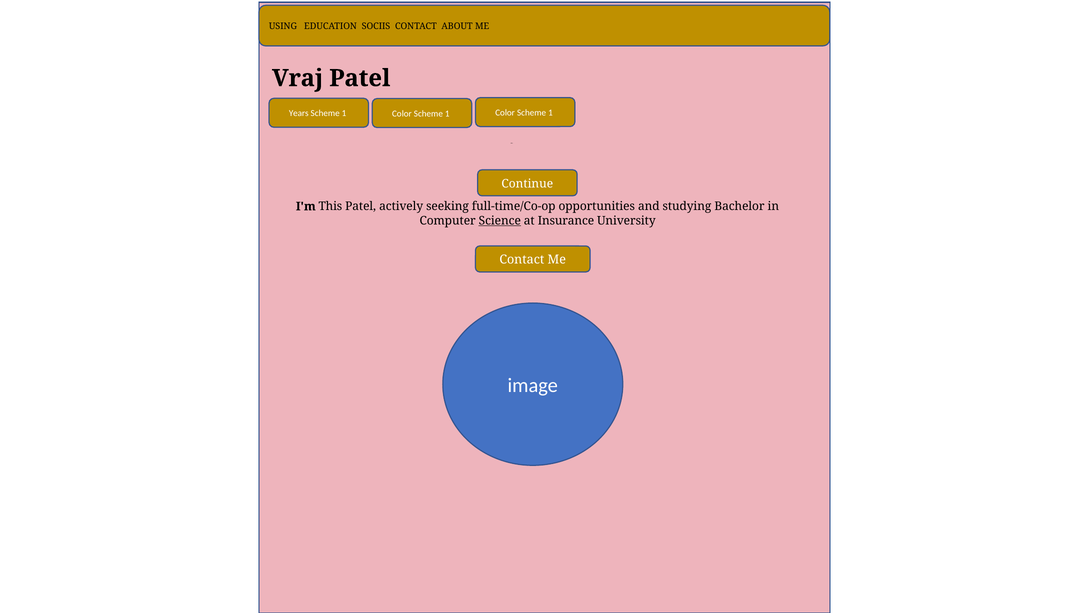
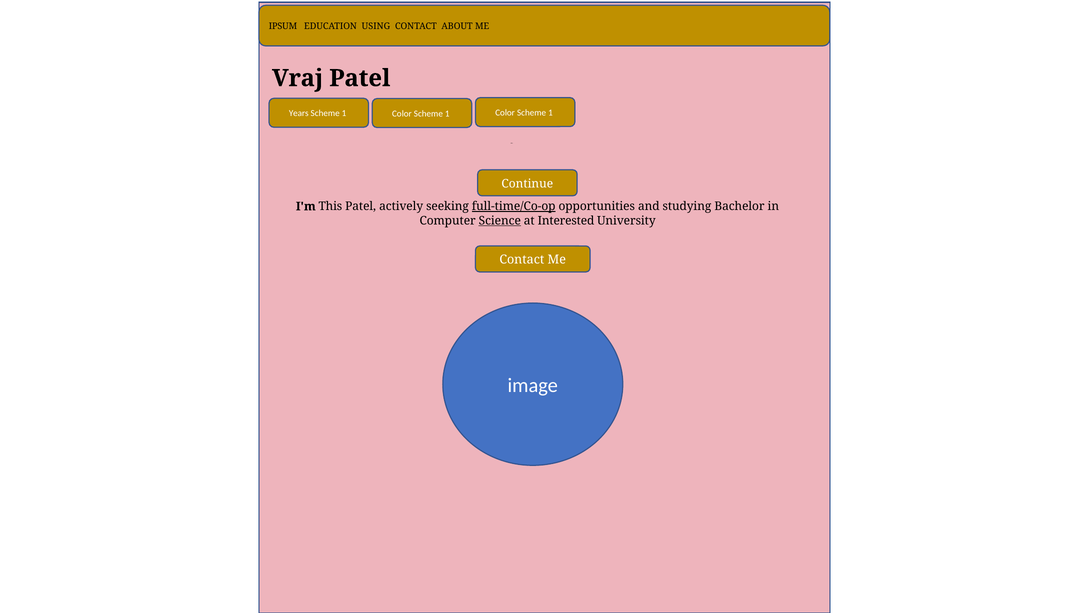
USING: USING -> IPSUM (283, 26)
SOCIIS: SOCIIS -> USING (376, 26)
full-time/Co-op underline: none -> present (514, 206)
Insurance: Insurance -> Interested (566, 220)
